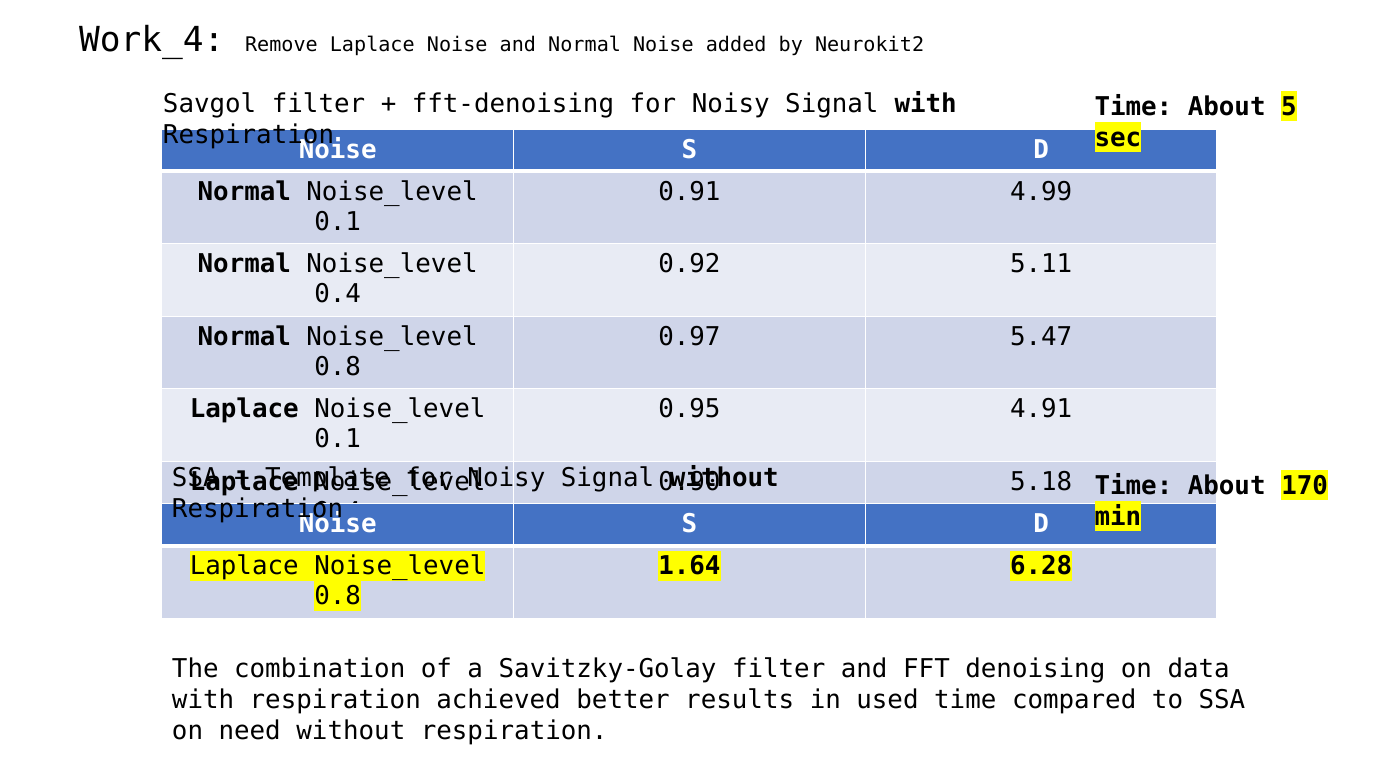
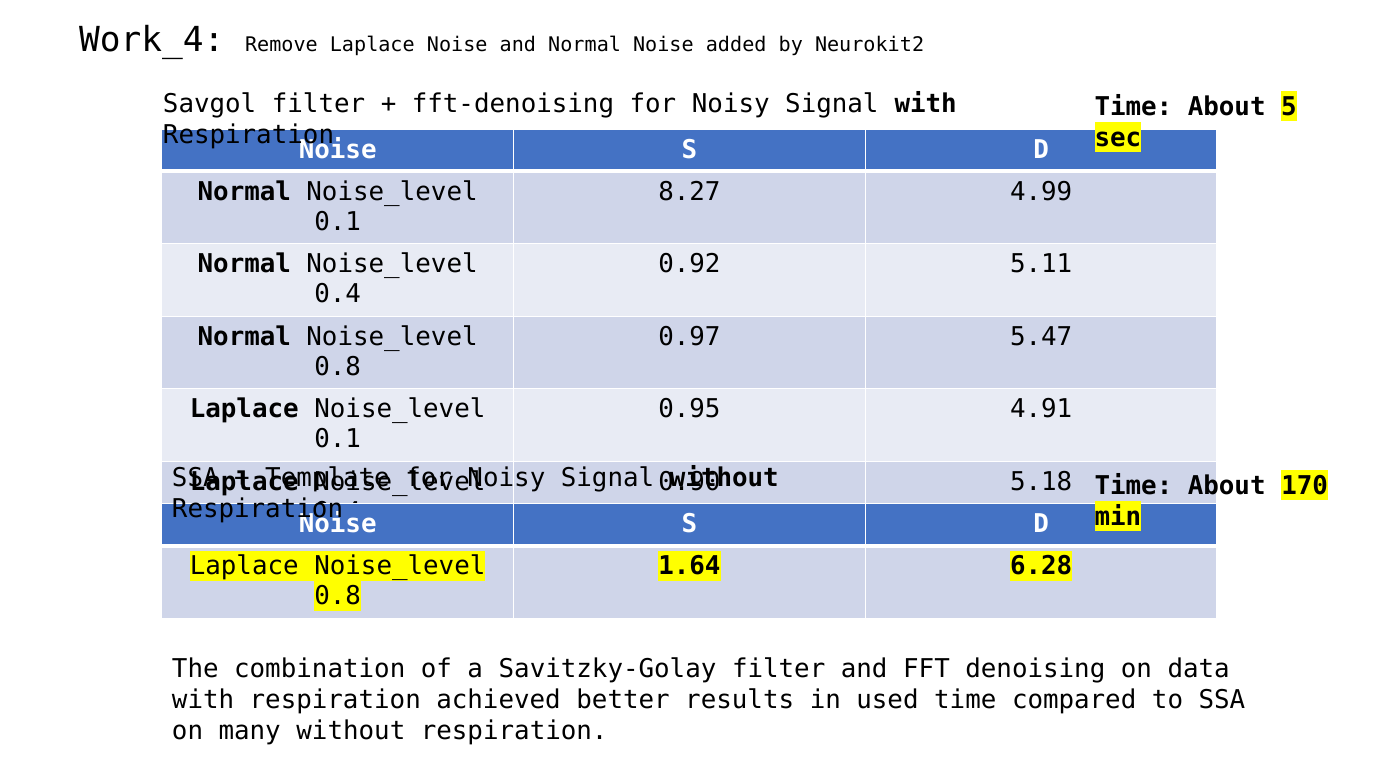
0.91: 0.91 -> 8.27 (689, 192)
need: need -> many (250, 731)
